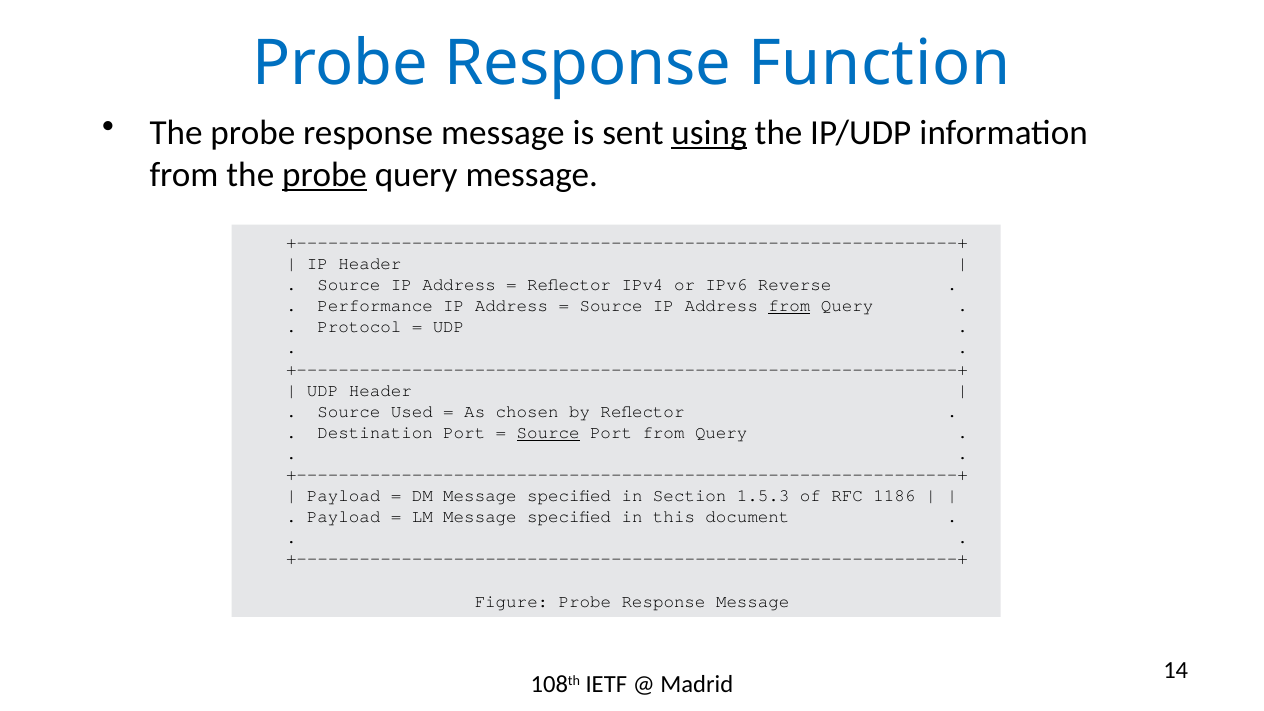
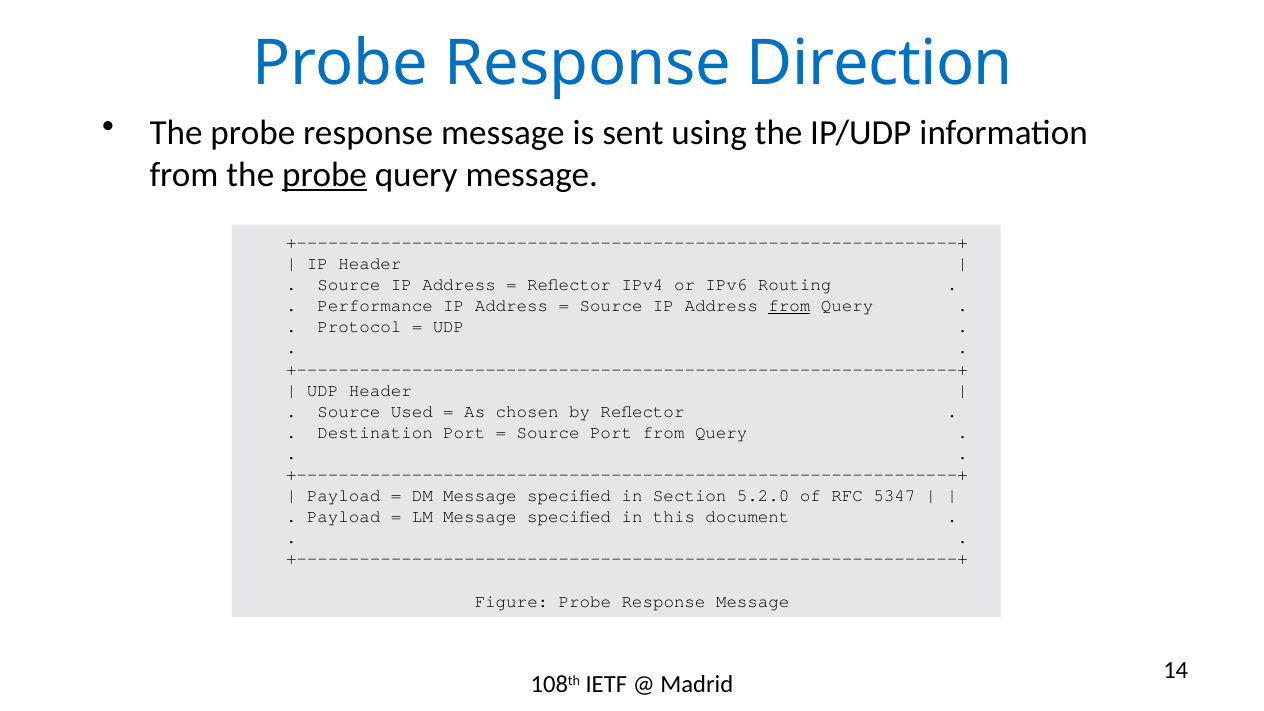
Function: Function -> Direction (880, 64)
using underline: present -> none (709, 133)
Reverse: Reverse -> Routing (795, 285)
Source underline: present -> none (548, 433)
1.5.3: 1.5.3 -> 5.2.0 (763, 496)
1186: 1186 -> 5347 (894, 496)
